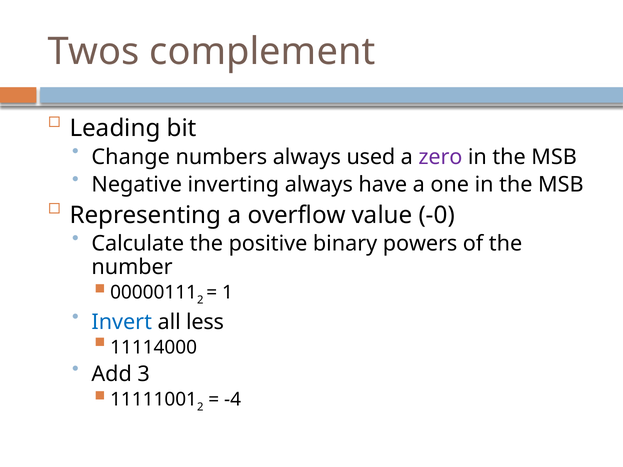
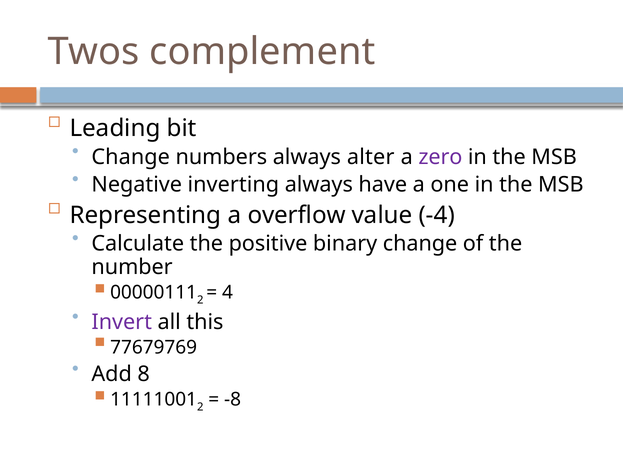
used: used -> alter (371, 157)
-0: -0 -> -4 (437, 215)
binary powers: powers -> change (420, 244)
1: 1 -> 4 (228, 293)
Invert colour: blue -> purple (122, 322)
less: less -> this (205, 322)
11114000: 11114000 -> 77679769 (154, 348)
3: 3 -> 8 (144, 374)
-4: -4 -> -8 (233, 400)
